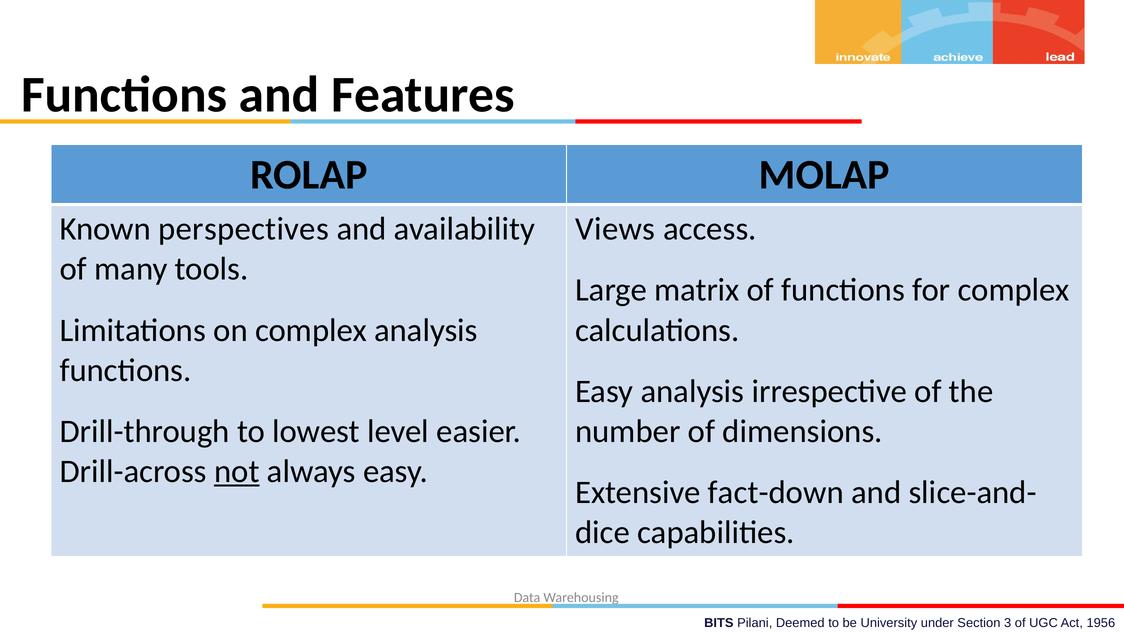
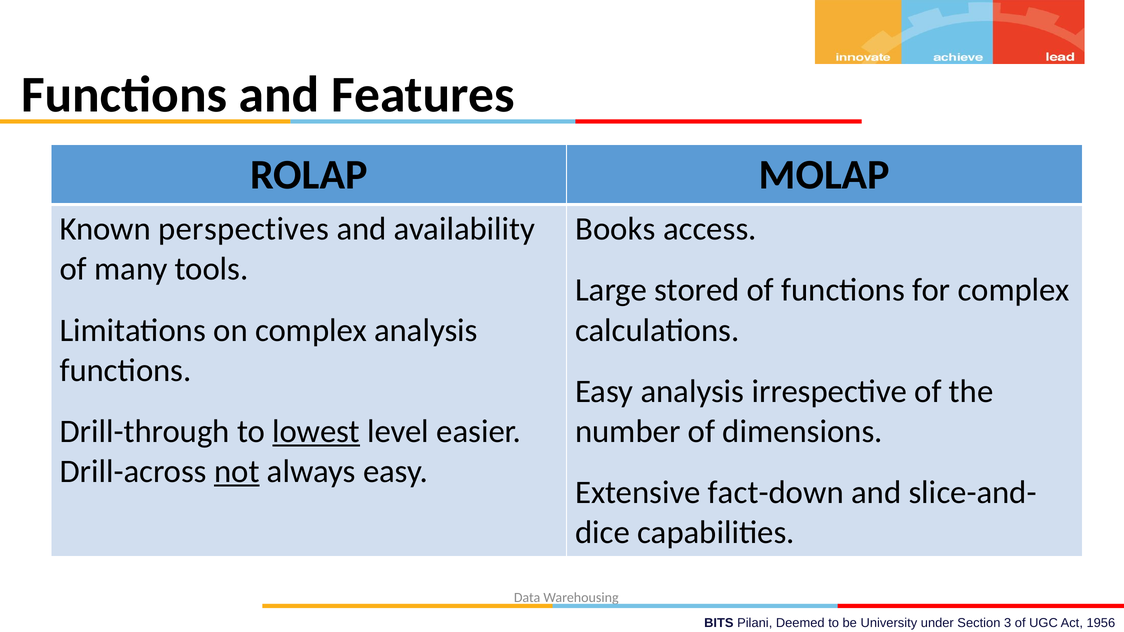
Views: Views -> Books (615, 229)
matrix: matrix -> stored (697, 290)
lowest underline: none -> present (316, 432)
